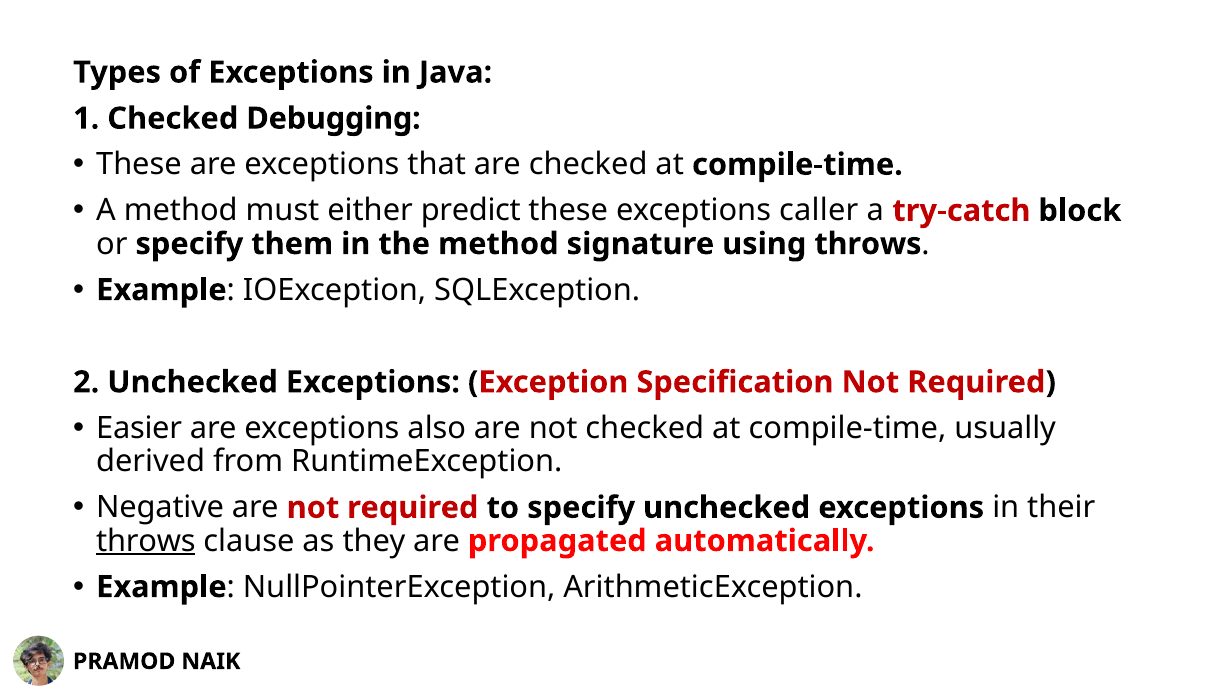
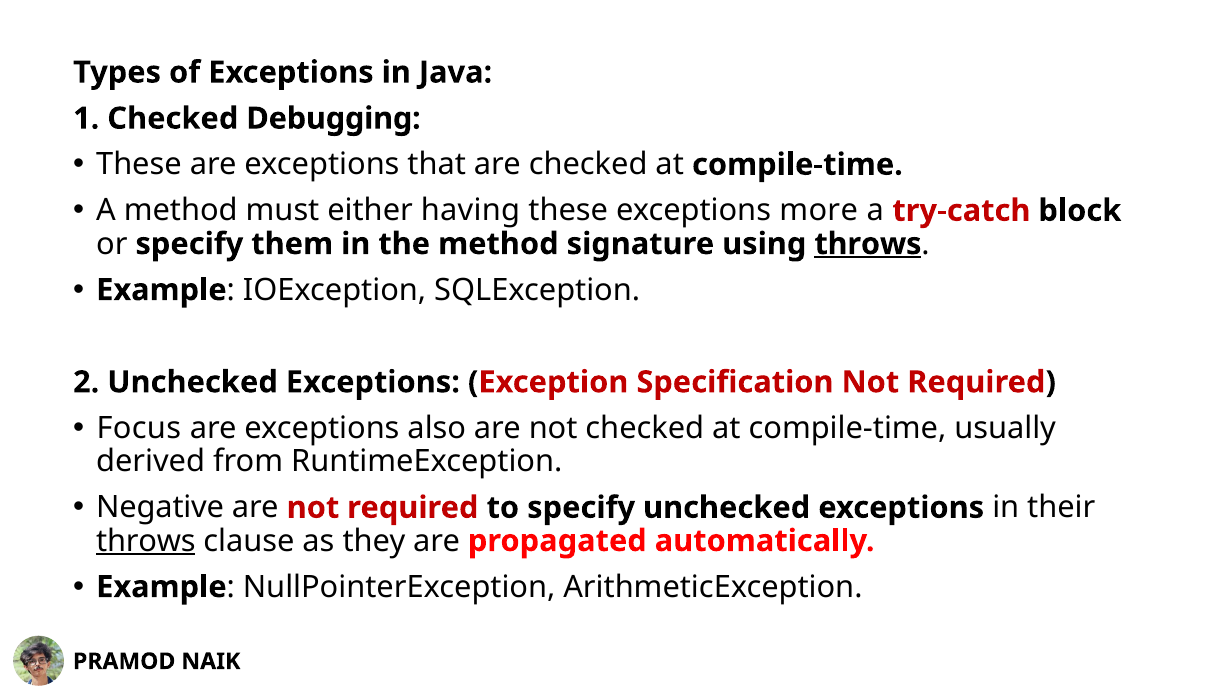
predict: predict -> having (470, 211)
caller: caller -> more (819, 211)
throws underline: none -> present (868, 244)
Easier: Easier -> Focus (139, 428)
